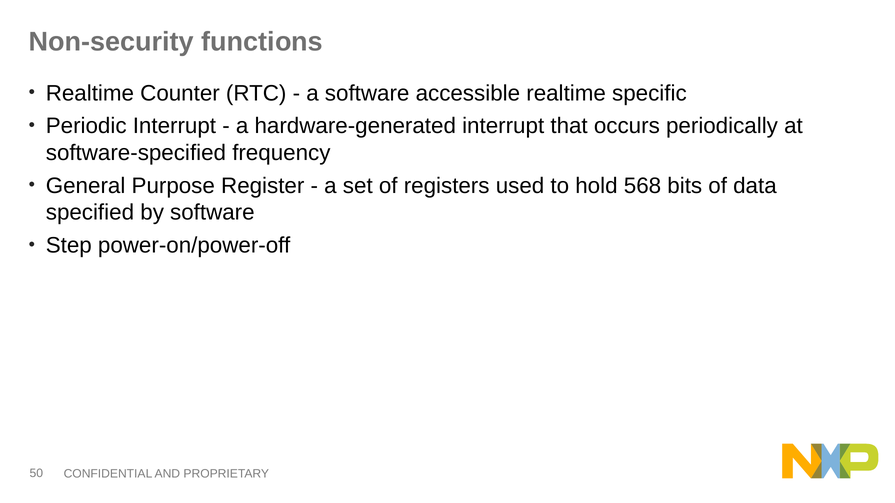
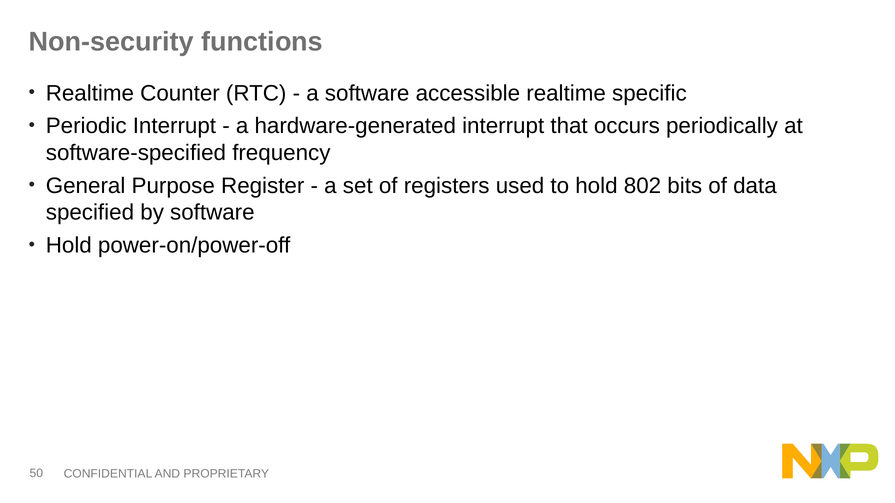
568: 568 -> 802 (642, 186)
Step: Step -> Hold (69, 246)
